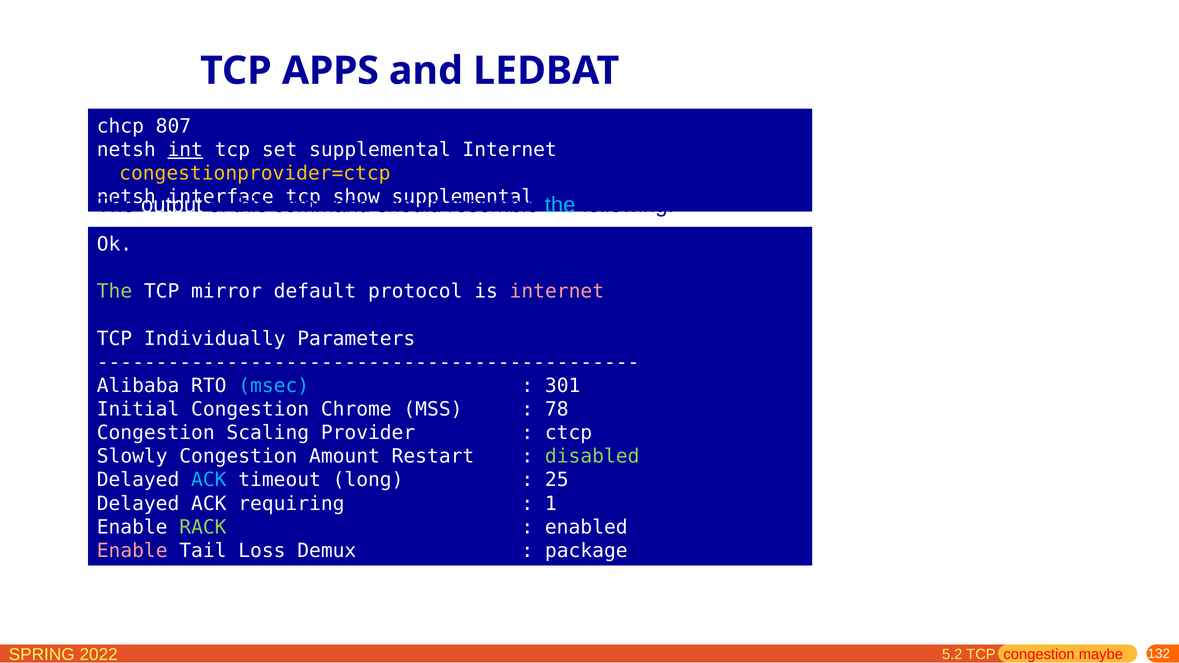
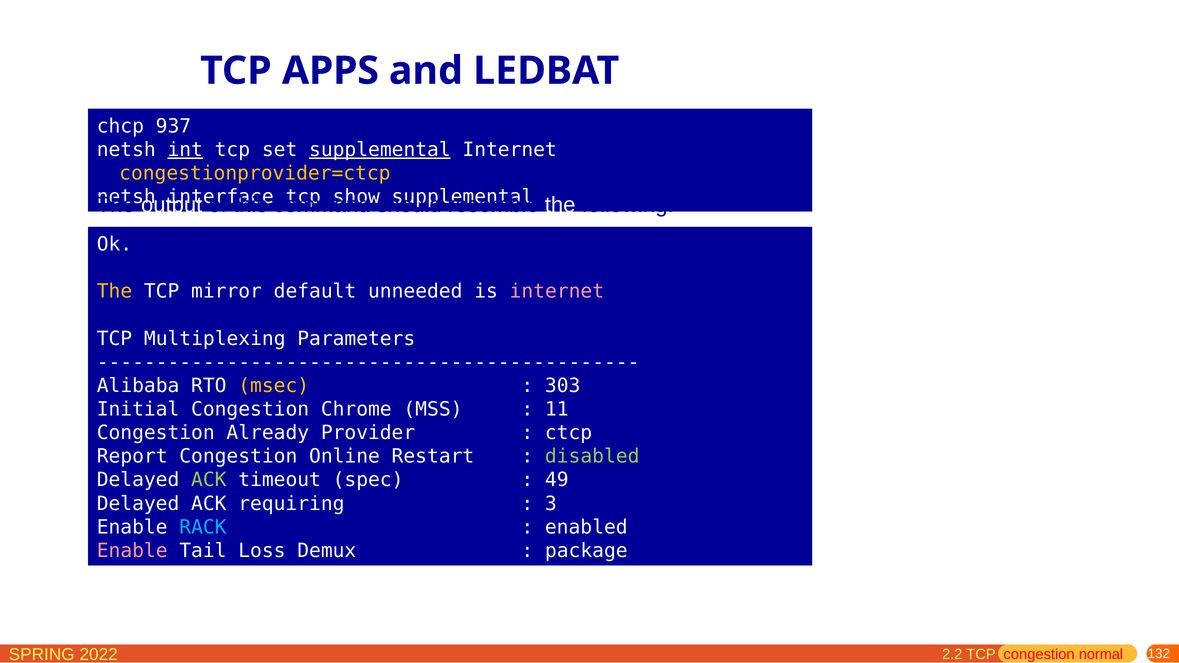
807: 807 -> 937 (173, 126)
supplemental underline: none -> present (380, 150)
the colour: light blue -> white (560, 205)
The colour: light green -> yellow (115, 292)
protocol: protocol -> unneeded (415, 292)
Individually: Individually -> Multiplexing (215, 339)
msec colour: light blue -> yellow (274, 386)
301: 301 -> 303 (563, 386)
78: 78 -> 11 (557, 409)
Scaling: Scaling -> Already (268, 433)
Slowly: Slowly -> Report (132, 457)
Amount: Amount -> Online (344, 457)
ACK colour: light blue -> light green (209, 480)
long: long -> spec (368, 480)
25: 25 -> 49 (557, 480)
1: 1 -> 3 (551, 504)
RACK colour: light green -> light blue (203, 527)
5.2: 5.2 -> 2.2 (952, 655)
maybe: maybe -> normal (1101, 655)
